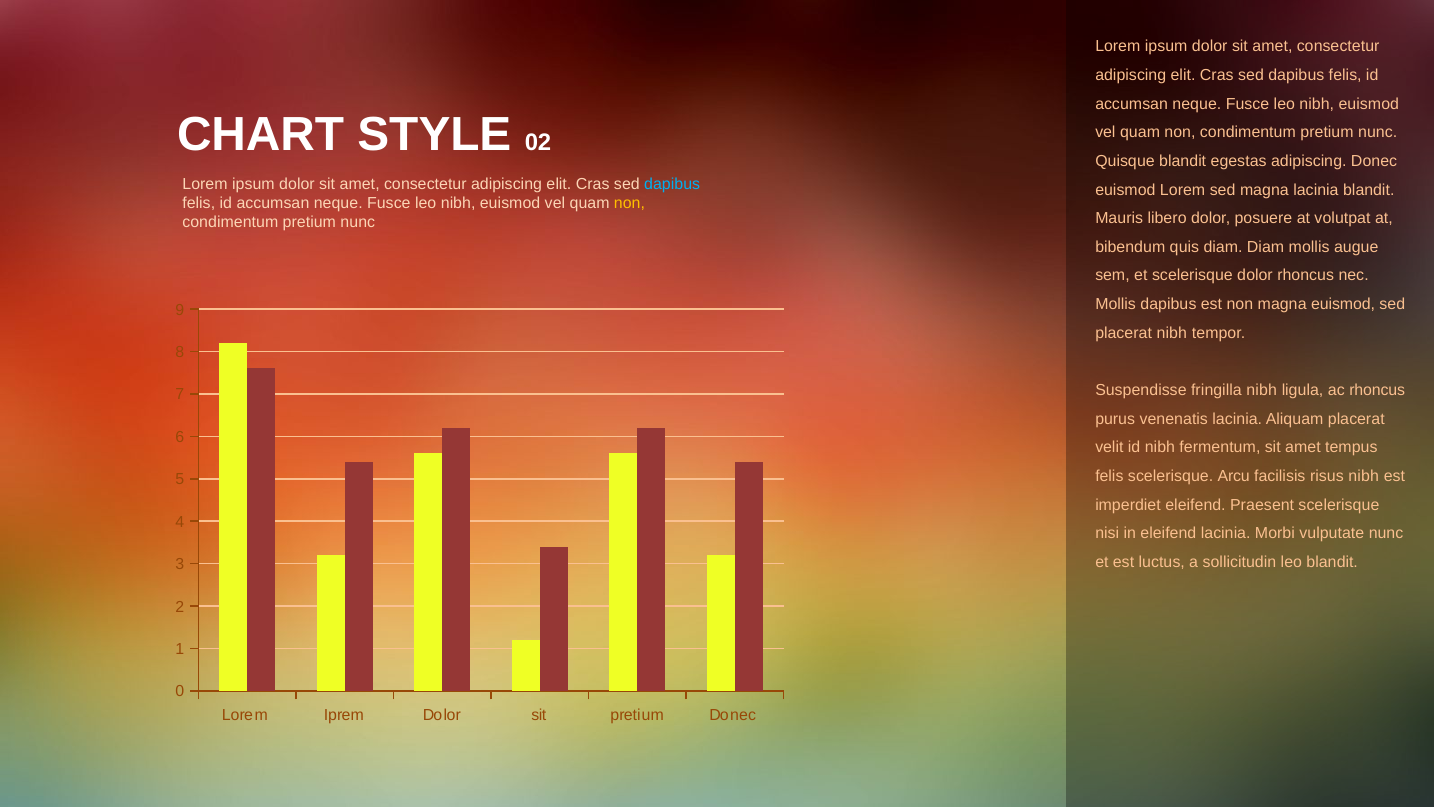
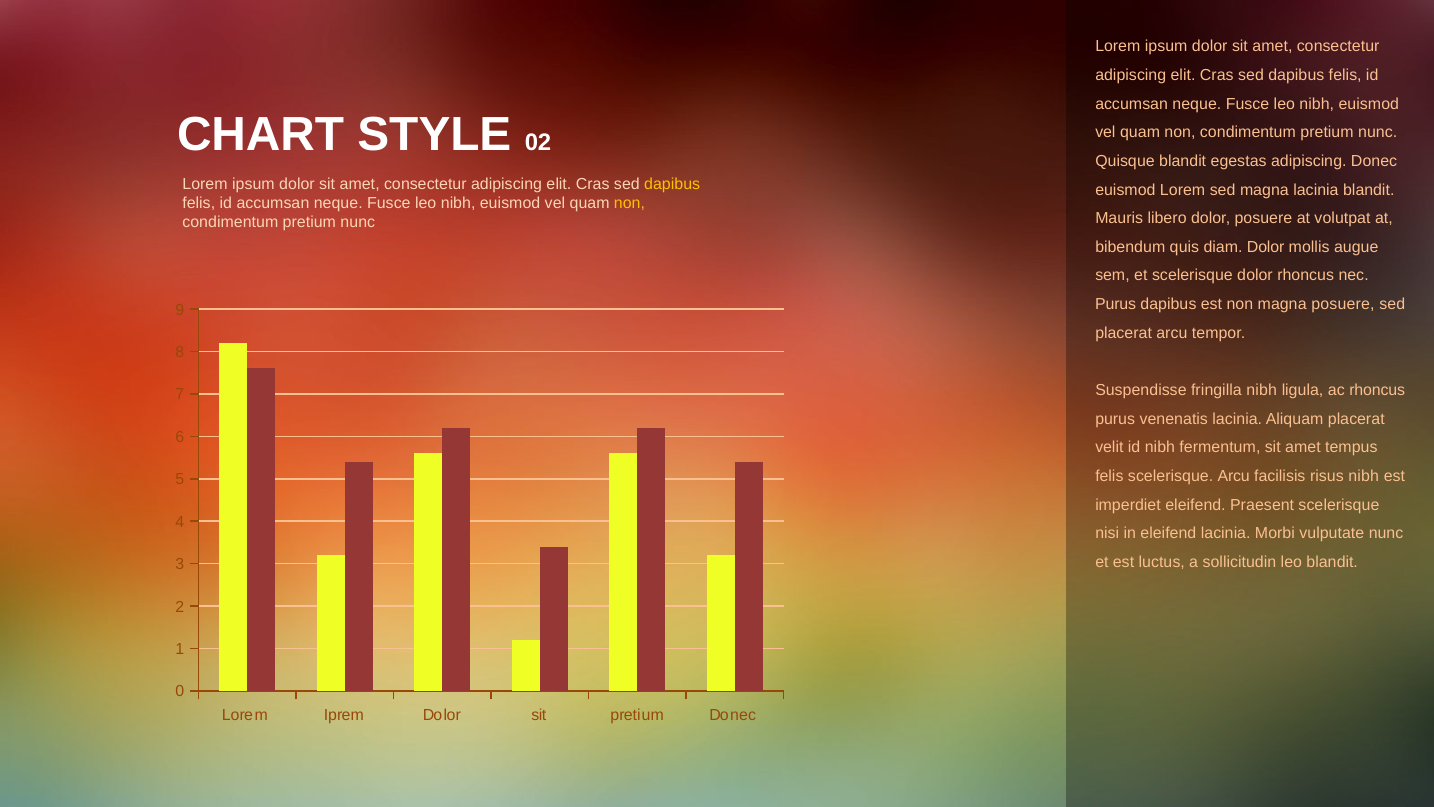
dapibus colour: light blue -> yellow (672, 184)
diam Diam: Diam -> Dolor (1266, 247)
Mollis: Mollis -> Purus (1116, 304)
magna euismod: euismod -> posuere (1343, 304)
placerat nibh: nibh -> arcu (1172, 333)
